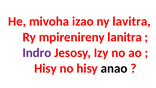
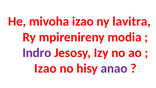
lanitra: lanitra -> modia (125, 37)
Hisy: Hisy -> Izao (45, 68)
anao colour: black -> purple (114, 68)
